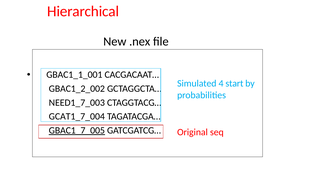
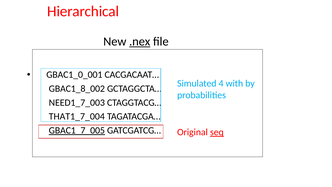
.nex underline: none -> present (140, 41)
GBAC1_1_001: GBAC1_1_001 -> GBAC1_0_001 (74, 75)
start: start -> with (234, 83)
GBAC1_2_002: GBAC1_2_002 -> GBAC1_8_002 (77, 89)
GCAT1_7_004: GCAT1_7_004 -> THAT1_7_004 (77, 116)
seq underline: none -> present (217, 132)
